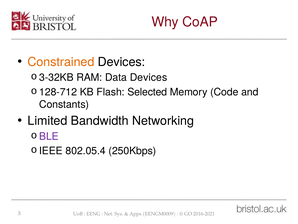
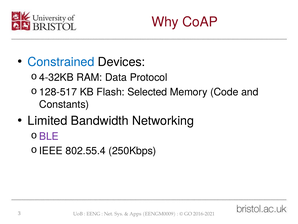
Constrained colour: orange -> blue (61, 62)
3-32KB: 3-32KB -> 4-32KB (56, 77)
Data Devices: Devices -> Protocol (149, 77)
128-712: 128-712 -> 128-517 (58, 92)
802.05.4: 802.05.4 -> 802.55.4 (86, 151)
